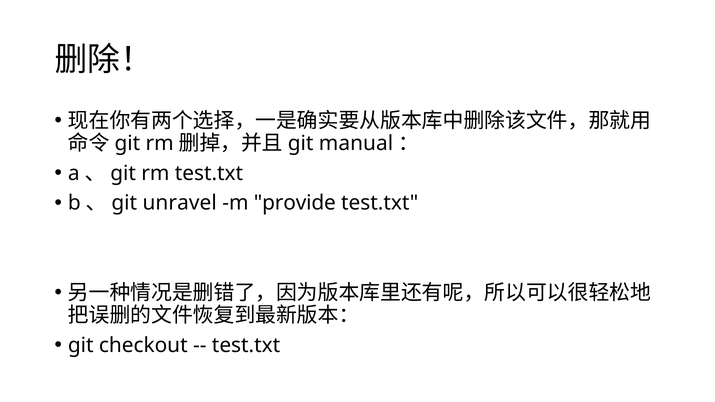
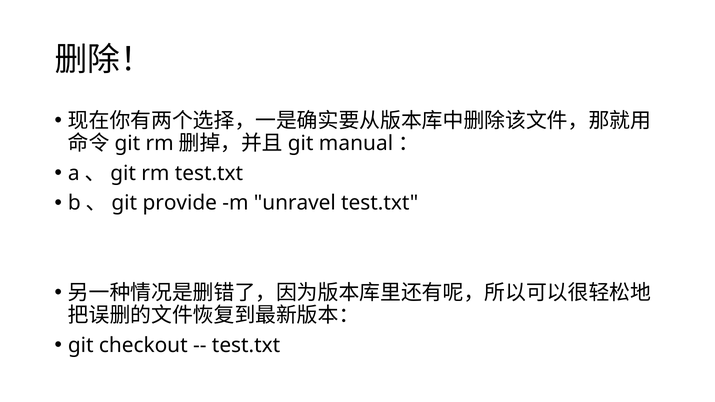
unravel: unravel -> provide (180, 203)
provide: provide -> unravel (295, 203)
